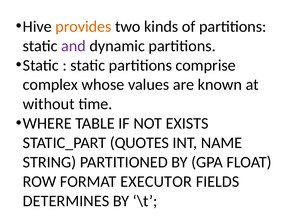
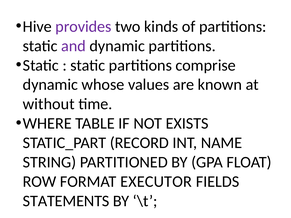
provides colour: orange -> purple (83, 27)
complex: complex -> dynamic (50, 85)
QUOTES: QUOTES -> RECORD (139, 143)
DETERMINES: DETERMINES -> STATEMENTS (66, 201)
